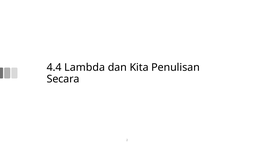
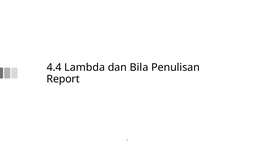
Kita: Kita -> Bila (139, 67)
Secara: Secara -> Report (63, 79)
